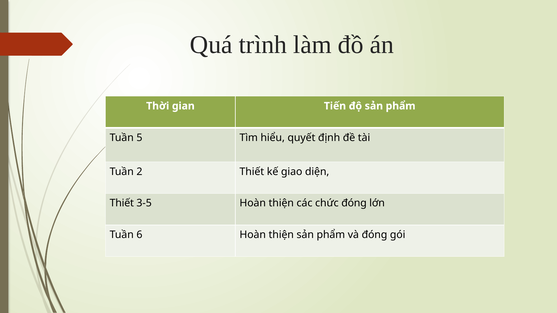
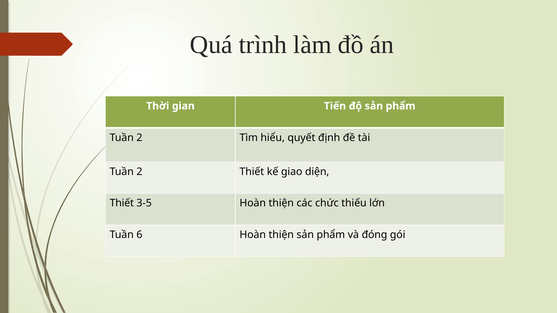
5: 5 -> 2 (139, 138)
chức đóng: đóng -> thiếu (354, 203)
